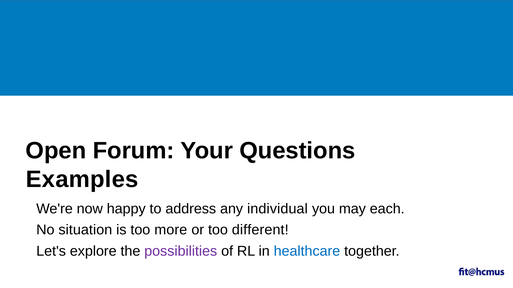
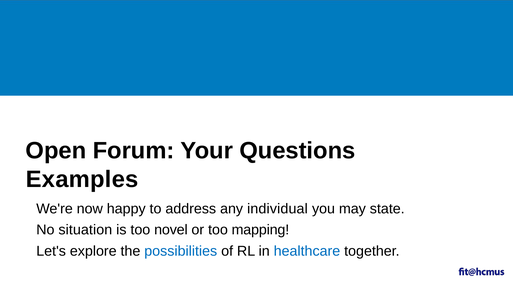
each: each -> state (387, 209)
more: more -> novel (171, 230)
different: different -> mapping (260, 230)
possibilities colour: purple -> blue (181, 252)
